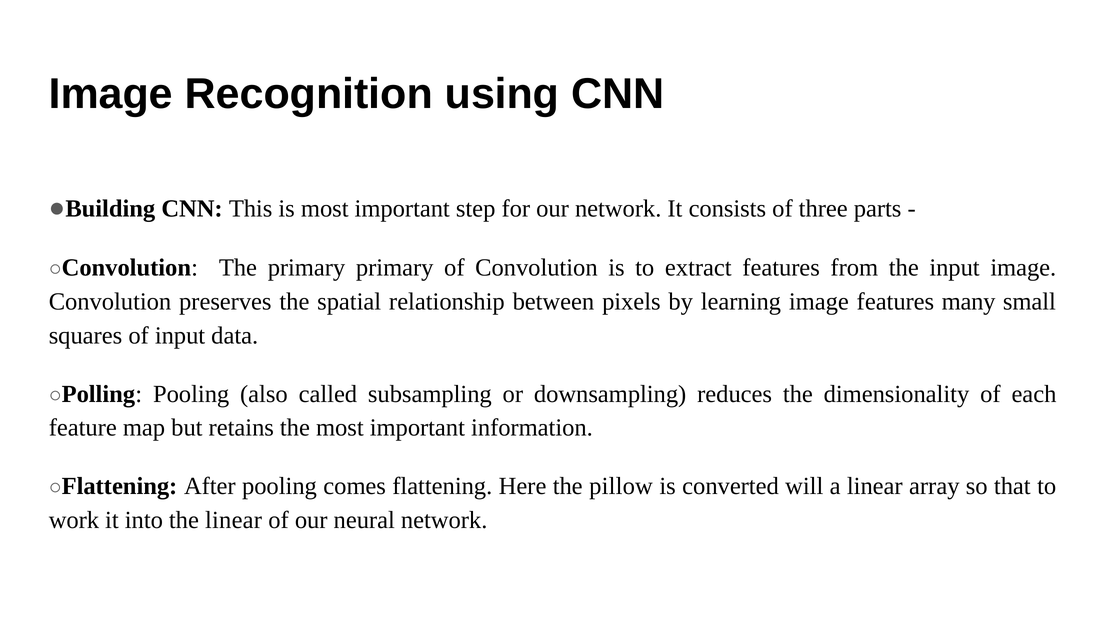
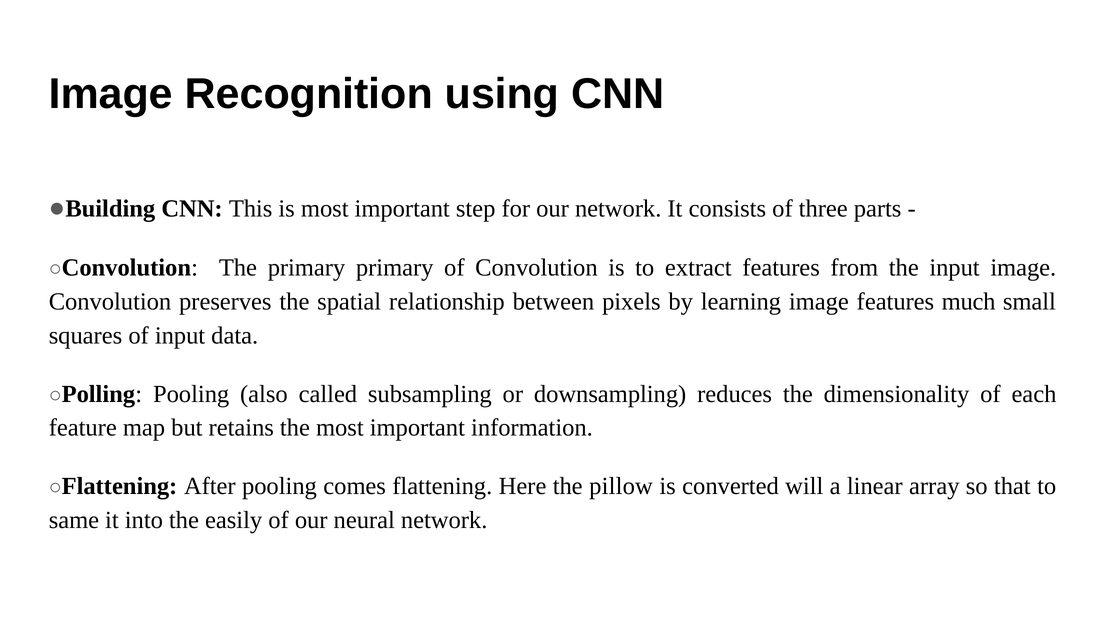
many: many -> much (969, 301)
work: work -> same (74, 520)
the linear: linear -> easily (234, 520)
